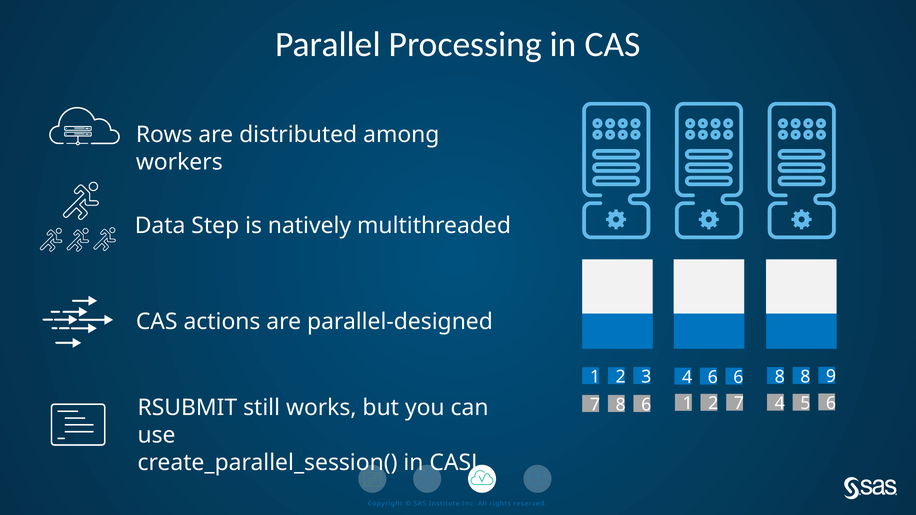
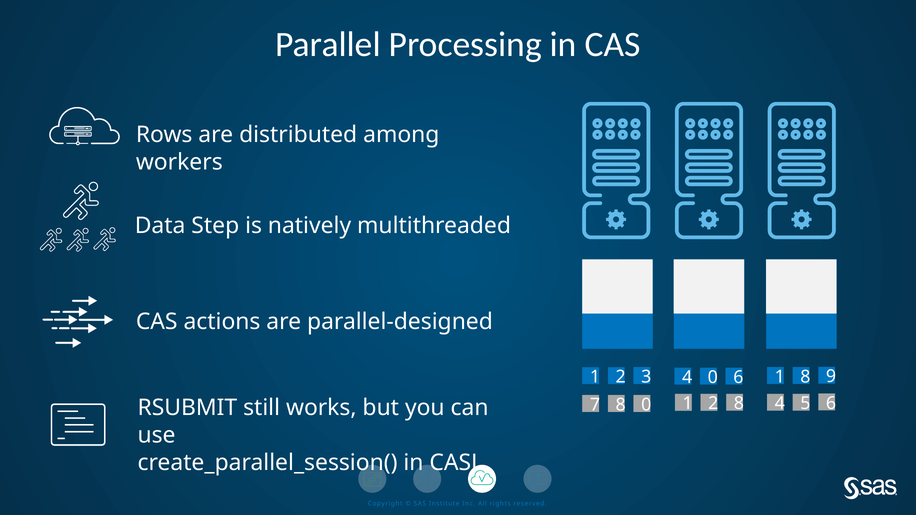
4 6: 6 -> 0 (713, 378)
6 8: 8 -> 1 (780, 377)
8 6: 6 -> 0 (646, 405)
2 7: 7 -> 8 (739, 404)
